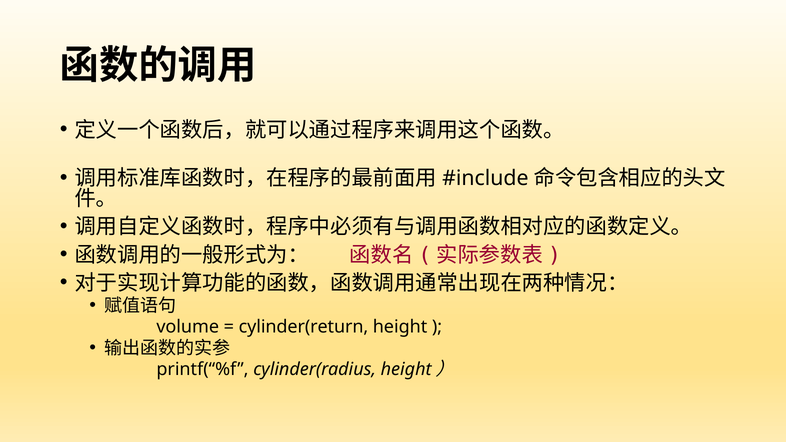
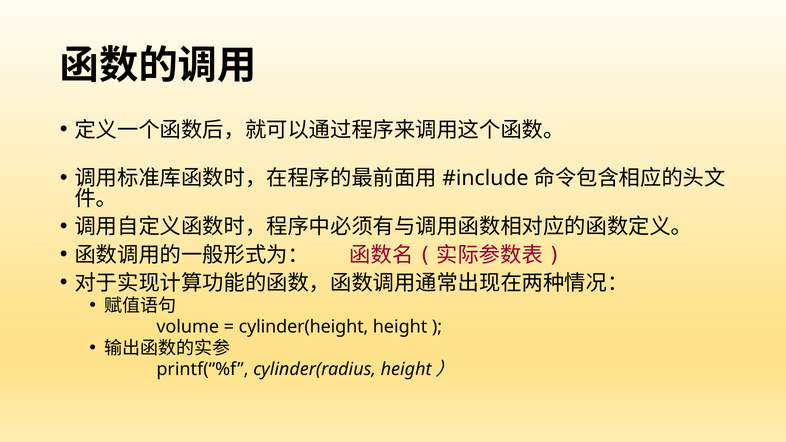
cylinder(return: cylinder(return -> cylinder(height (304, 327)
